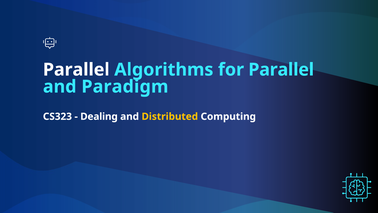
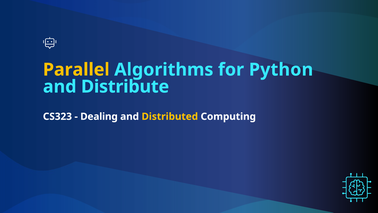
Parallel colour: white -> yellow (76, 70)
for Parallel: Parallel -> Python (281, 70)
Paradigm: Paradigm -> Distribute (125, 87)
